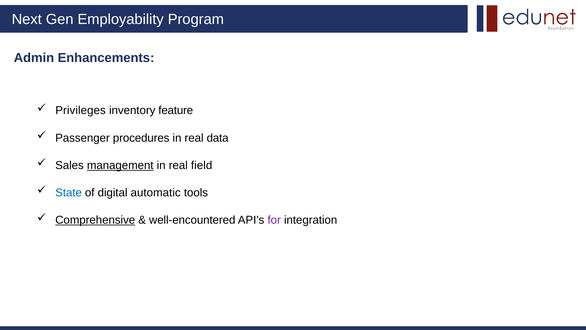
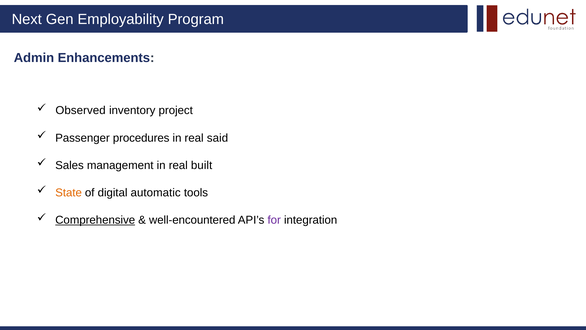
Privileges: Privileges -> Observed (81, 110)
feature: feature -> project (176, 110)
data: data -> said (217, 138)
management underline: present -> none (120, 165)
field: field -> built (202, 165)
State colour: blue -> orange (69, 193)
